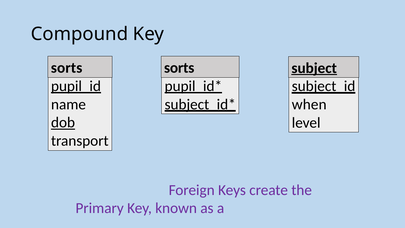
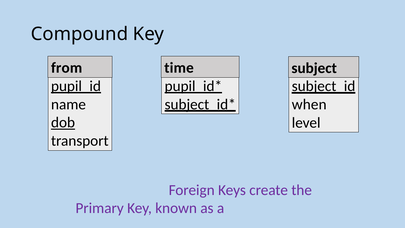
sorts: sorts -> from (67, 68)
sorts: sorts -> time (179, 68)
subject underline: present -> none (314, 68)
